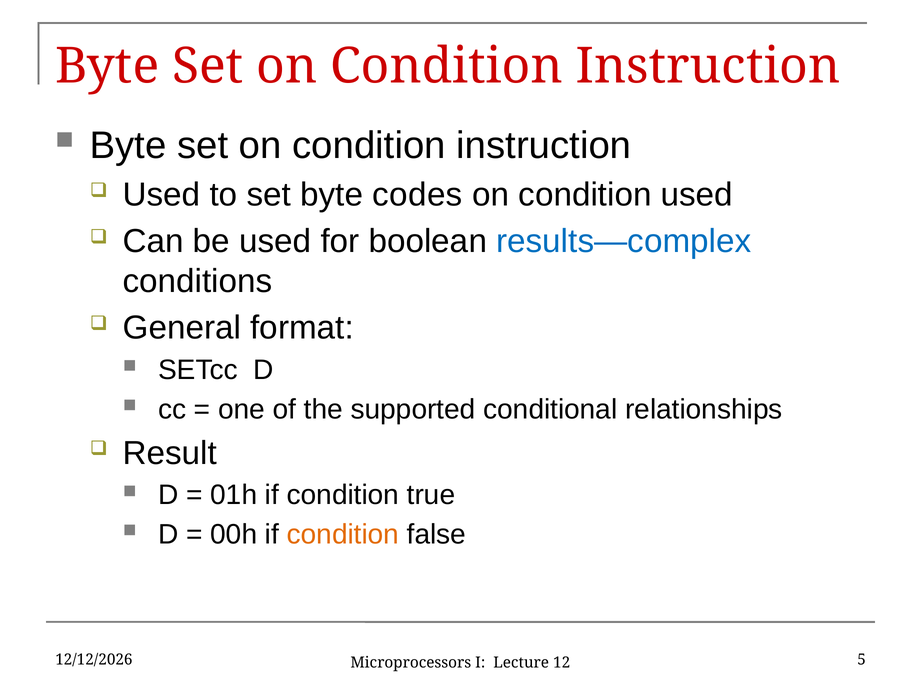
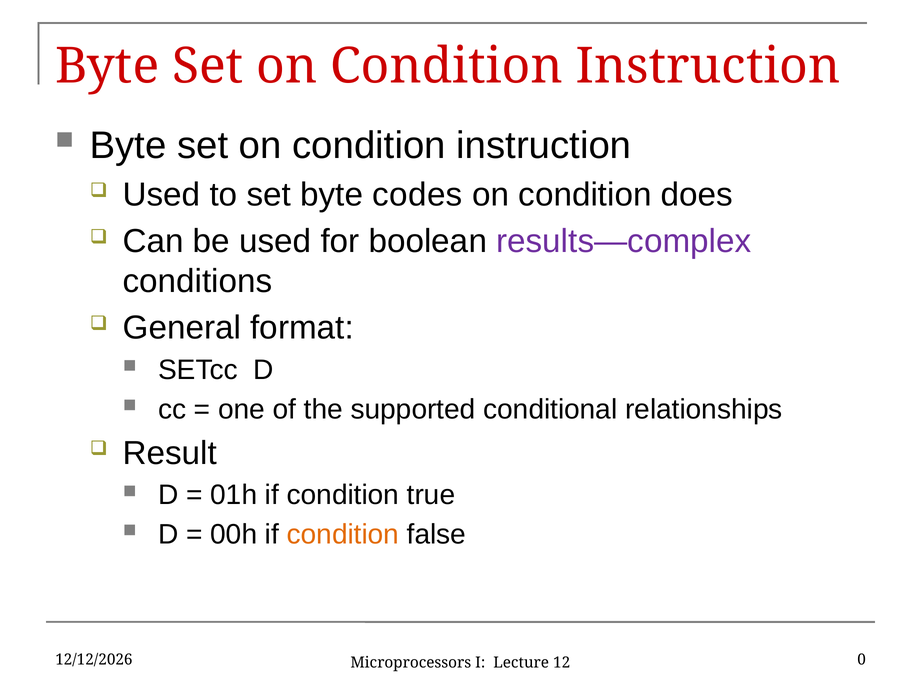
condition used: used -> does (697, 195)
results—complex colour: blue -> purple (624, 241)
5: 5 -> 0 (862, 660)
